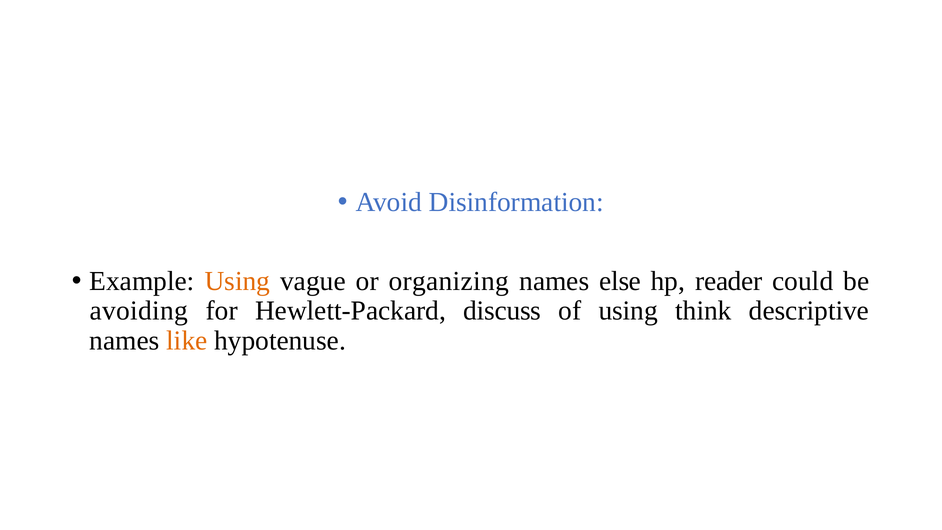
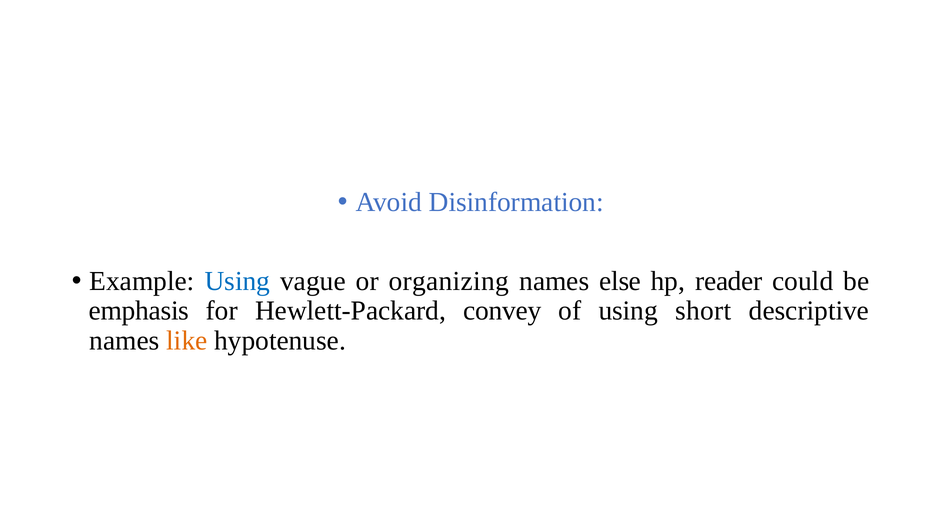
Using colour: orange -> blue (237, 281)
avoiding: avoiding -> emphasis (139, 311)
discuss: discuss -> convey (502, 311)
think: think -> short (703, 311)
